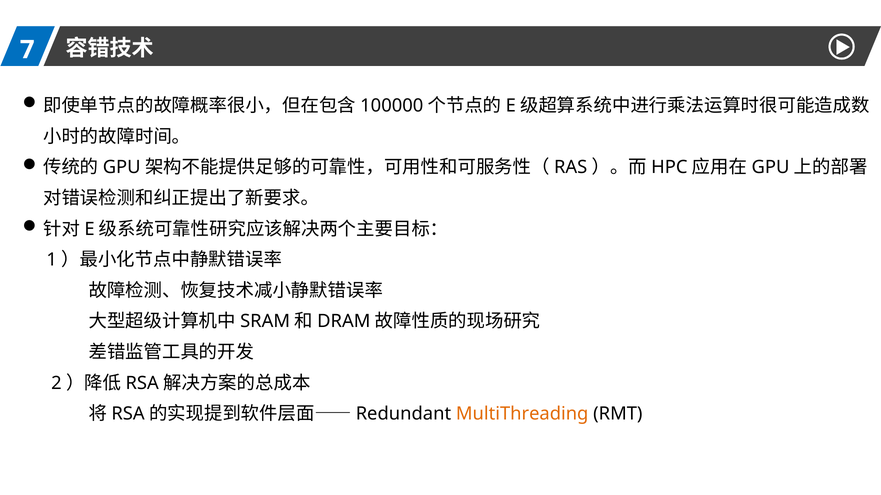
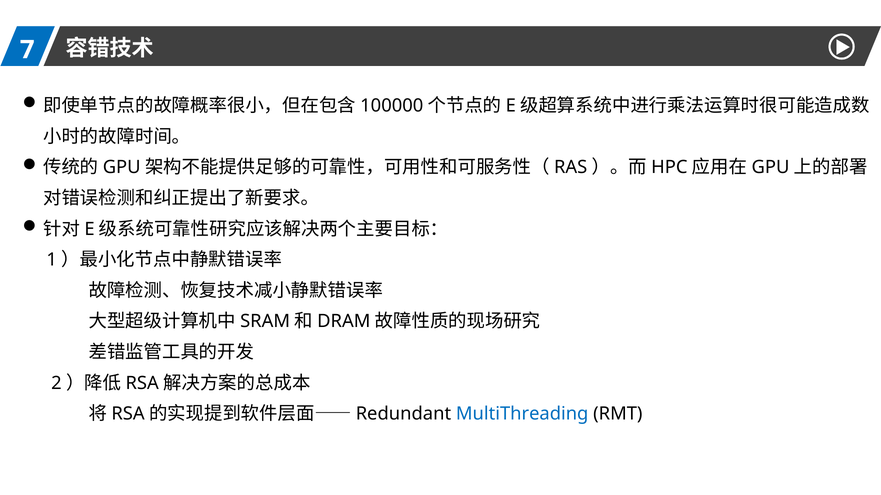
MultiThreading colour: orange -> blue (522, 414)
